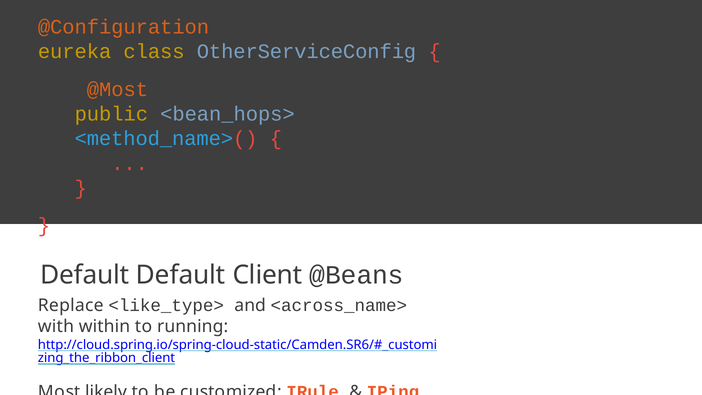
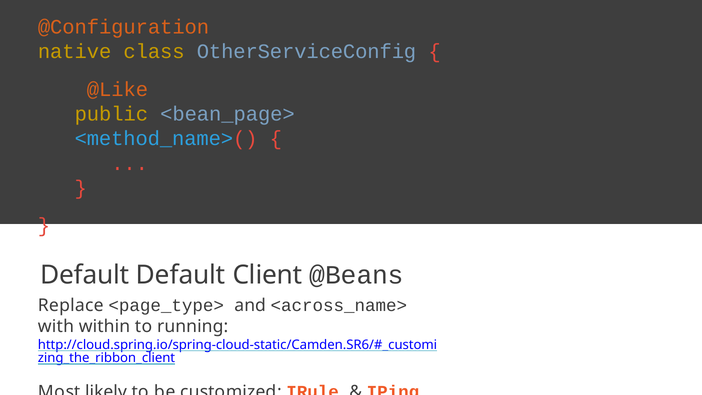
eureka: eureka -> native (75, 52)
@Most: @Most -> @Like (117, 89)
<bean_hops>: <bean_hops> -> <bean_page> (227, 114)
<like_type>: <like_type> -> <page_type> (166, 305)
